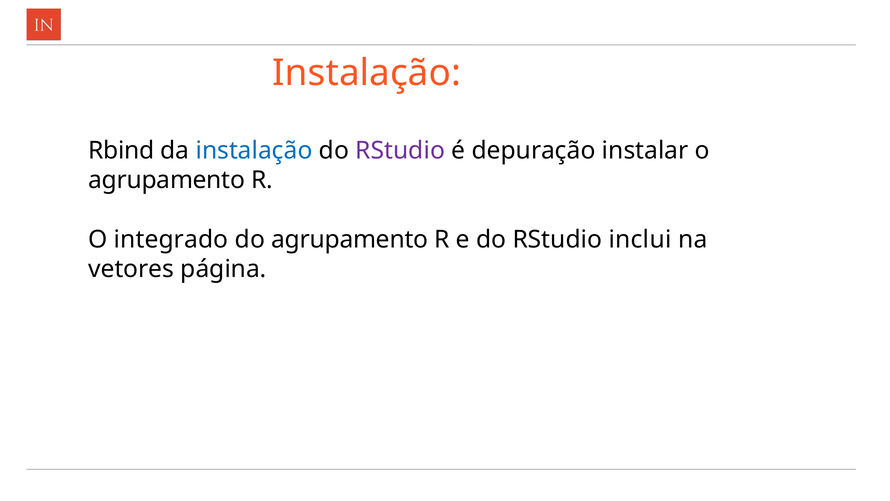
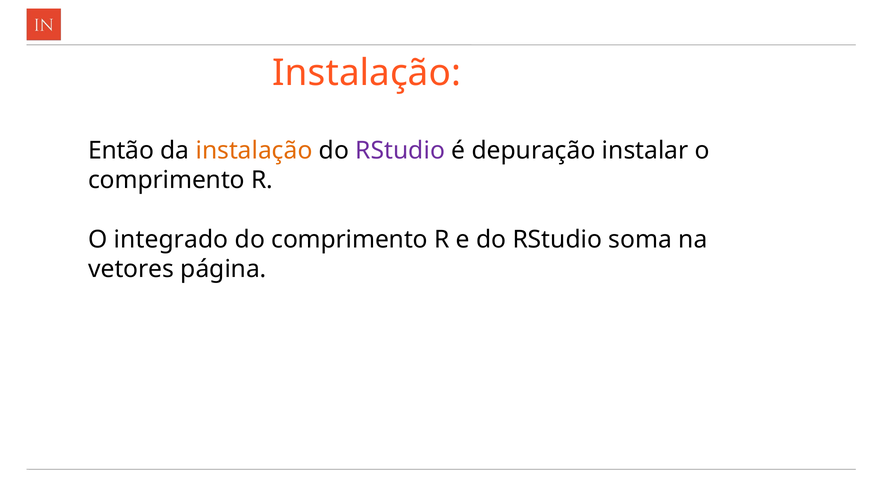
Rbind: Rbind -> Então (121, 151)
instalação colour: blue -> orange (254, 151)
agrupamento: agrupamento -> comprimento (167, 180)
do agrupamento: agrupamento -> comprimento (350, 239)
inclui: inclui -> soma (640, 239)
